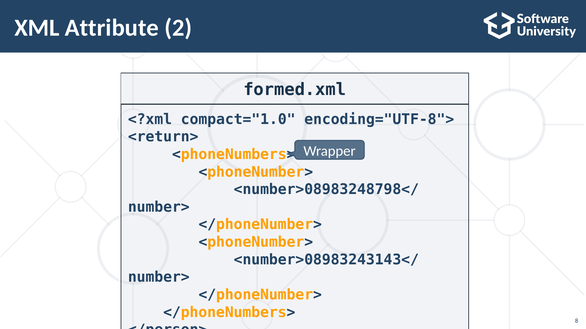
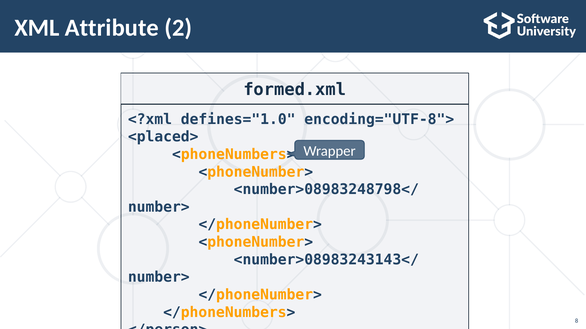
compact="1.0: compact="1.0 -> defines="1.0 (238, 119)
<return>: <return> -> <placed> (163, 137)
